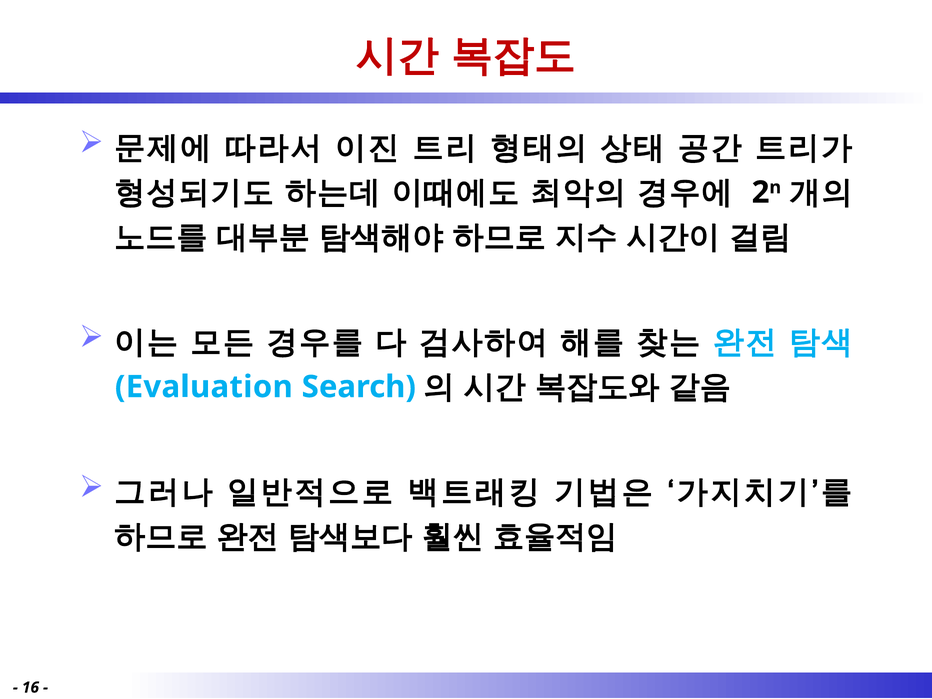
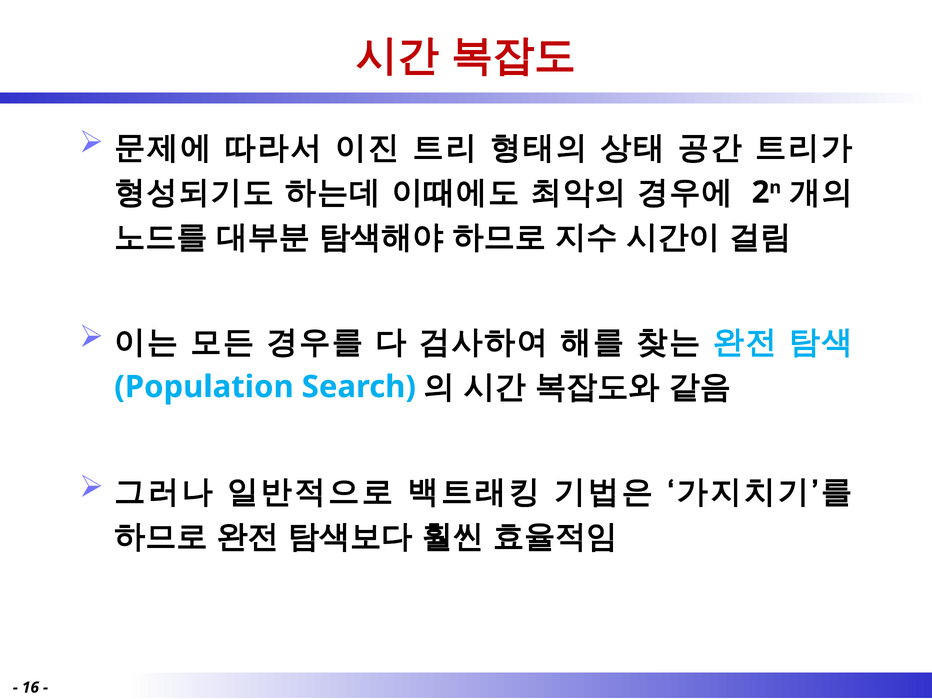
Evaluation: Evaluation -> Population (204, 387)
